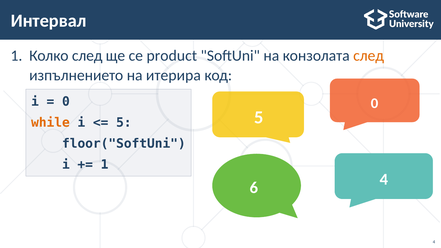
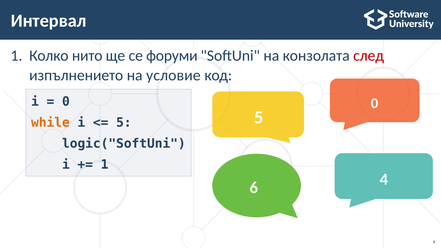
Колко след: след -> нито (87, 56)
product: product -> форуми (172, 56)
след colour: orange -> red (369, 56)
итерира: итерира -> условие (173, 75)
floor("SoftUni: floor("SoftUni -> logic("SoftUni (124, 144)
